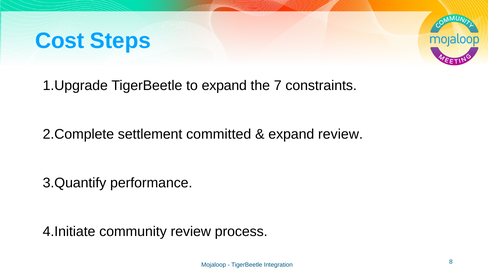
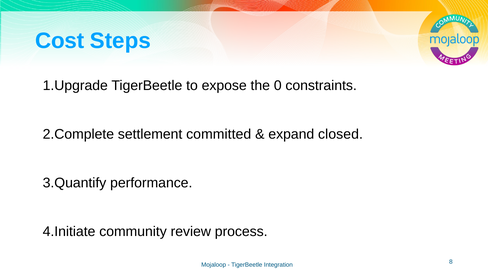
to expand: expand -> expose (224, 86)
7: 7 -> 0 (278, 86)
expand review: review -> closed (341, 135)
